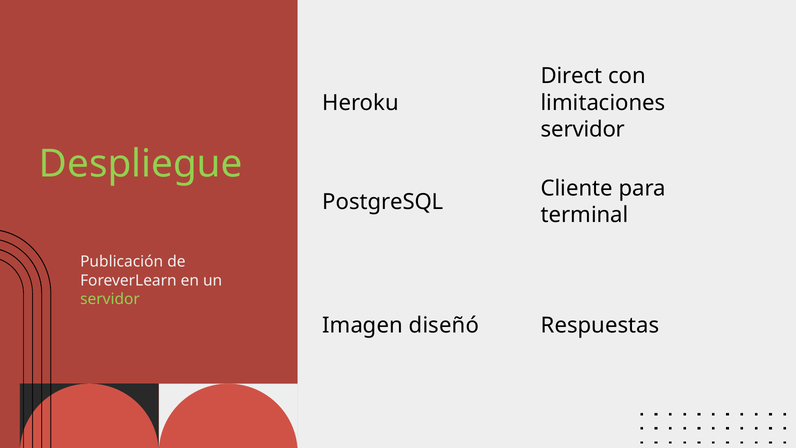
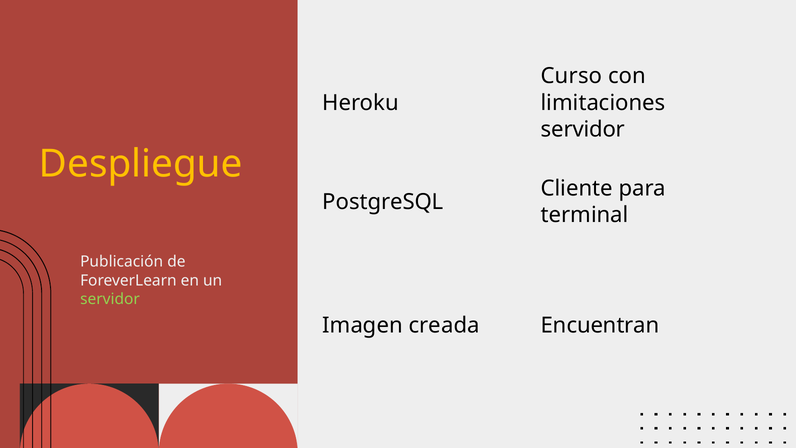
Direct: Direct -> Curso (571, 76)
Despliegue colour: light green -> yellow (141, 164)
diseñó: diseñó -> creada (444, 326)
Respuestas: Respuestas -> Encuentran (600, 326)
